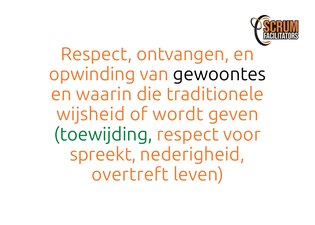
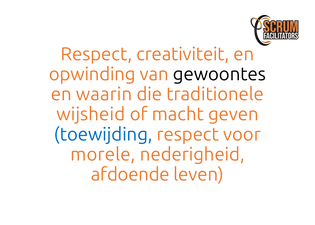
ontvangen: ontvangen -> creativiteit (183, 54)
wordt: wordt -> macht (178, 114)
toewijding colour: green -> blue (103, 134)
spreekt: spreekt -> morele (103, 154)
overtreft: overtreft -> afdoende (130, 174)
